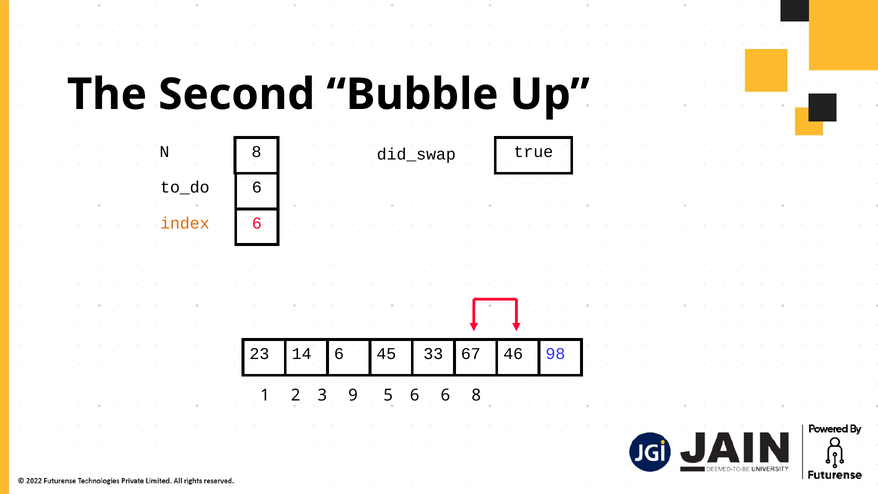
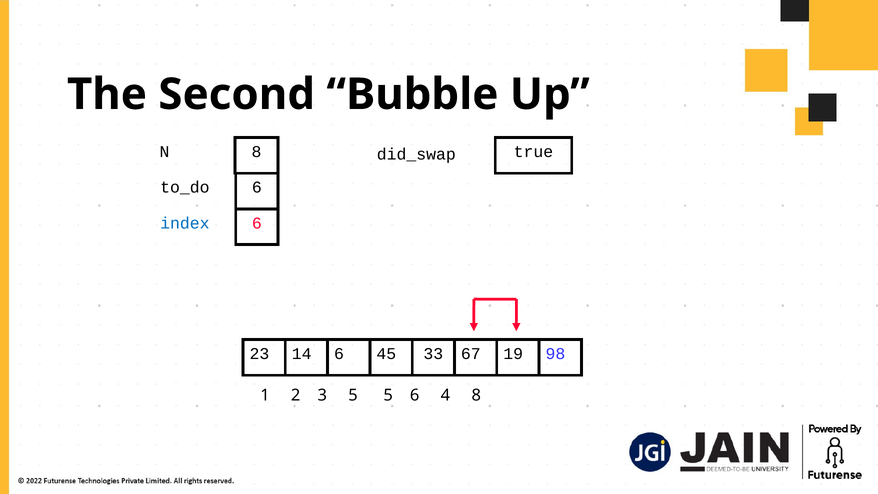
index colour: orange -> blue (185, 223)
46: 46 -> 19 (513, 354)
3 9: 9 -> 5 (353, 395)
5 6 6: 6 -> 4 (445, 395)
